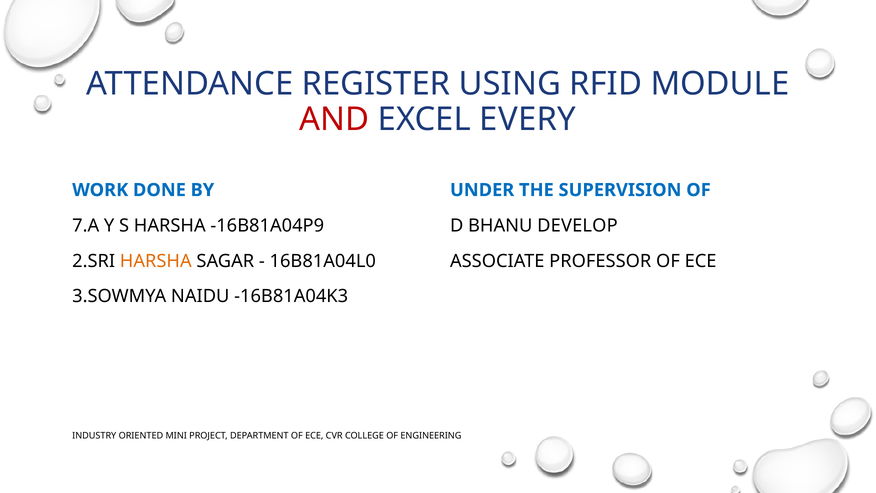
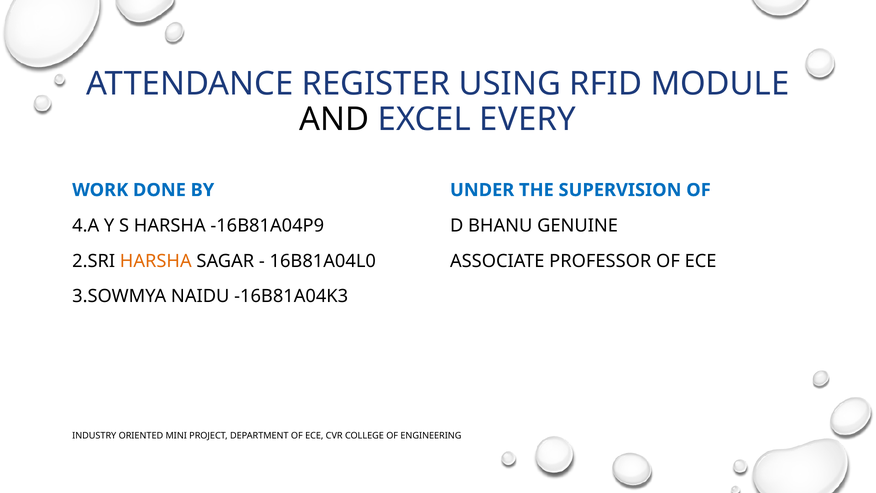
AND colour: red -> black (334, 119)
7.A: 7.A -> 4.A (86, 225)
DEVELOP: DEVELOP -> GENUINE (578, 225)
